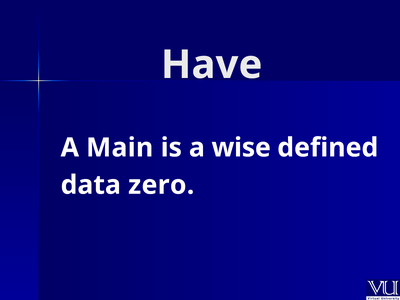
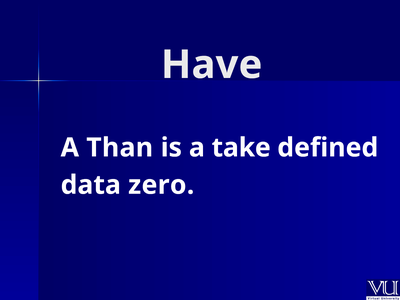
Main: Main -> Than (120, 148)
wise: wise -> take (241, 148)
